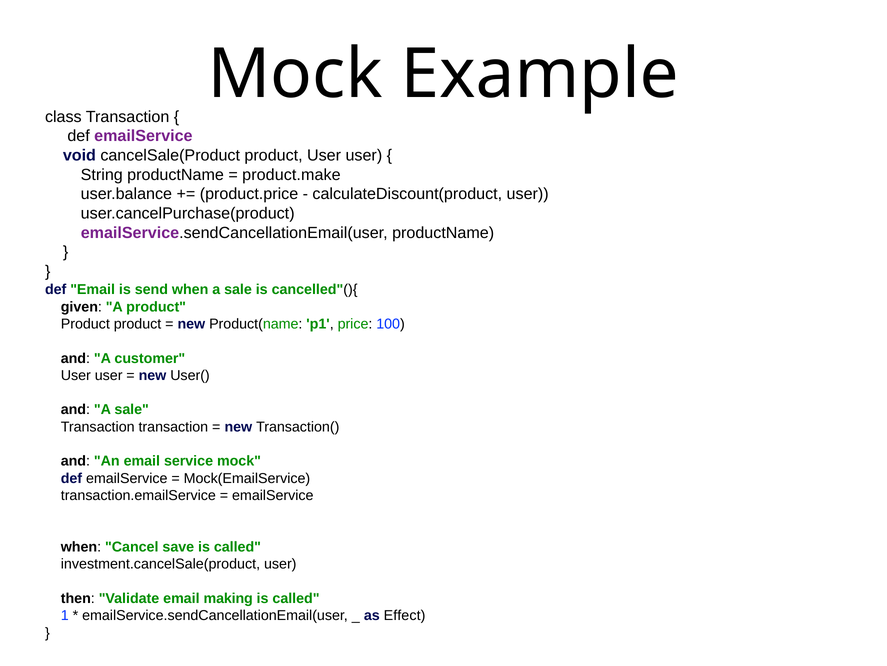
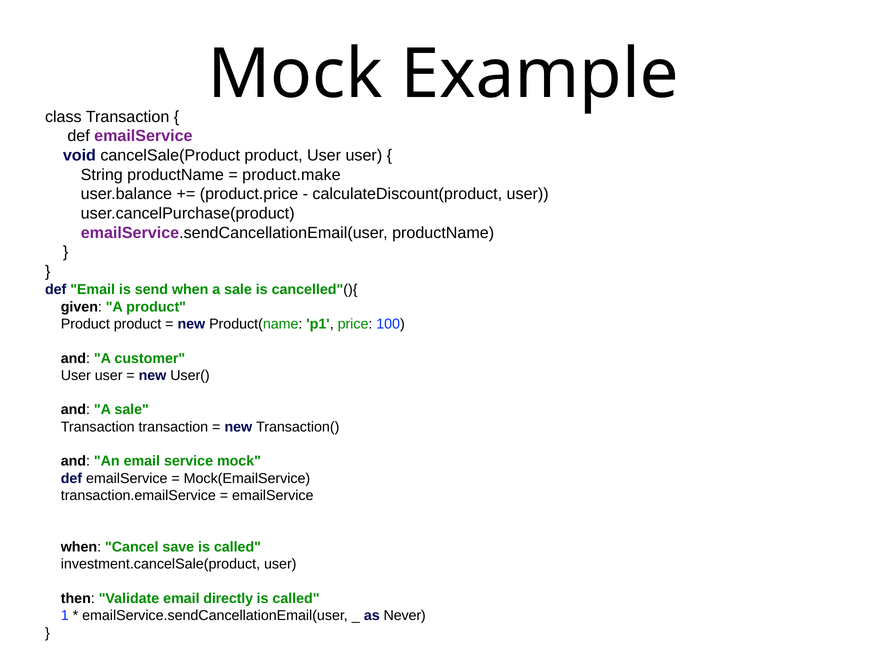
making: making -> directly (228, 598)
Effect: Effect -> Never (405, 615)
